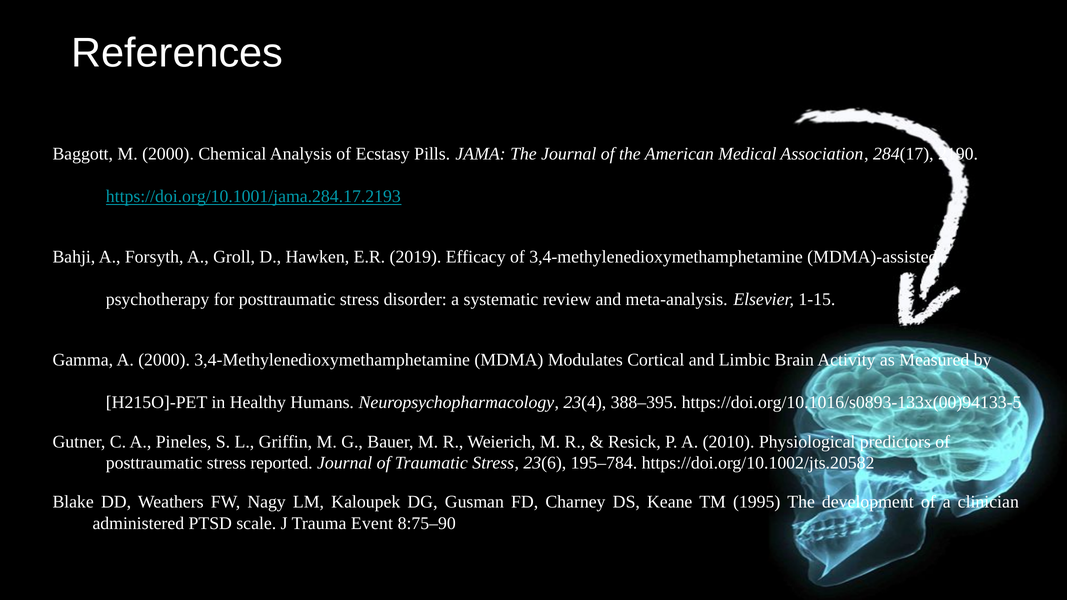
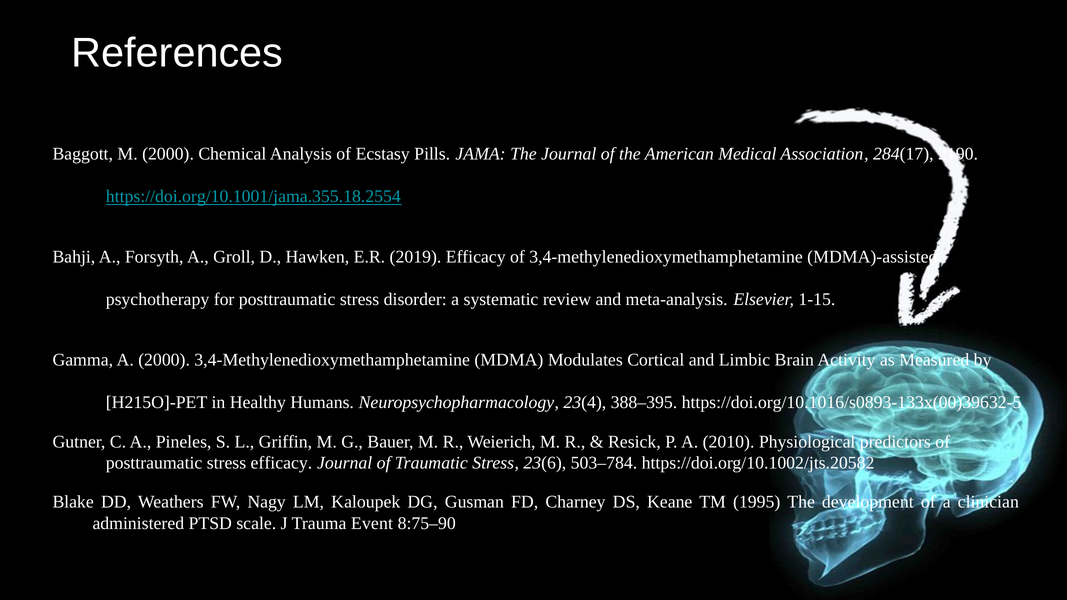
https://doi.org/10.1001/jama.284.17.2193: https://doi.org/10.1001/jama.284.17.2193 -> https://doi.org/10.1001/jama.355.18.2554 (253, 196)
https://doi.org/10.1016/s0893-133x(00)94133-5: https://doi.org/10.1016/s0893-133x(00)94133-5 -> https://doi.org/10.1016/s0893-133x(00)39632-5 (852, 403)
stress reported: reported -> efficacy (281, 463)
195–784: 195–784 -> 503–784 (604, 463)
